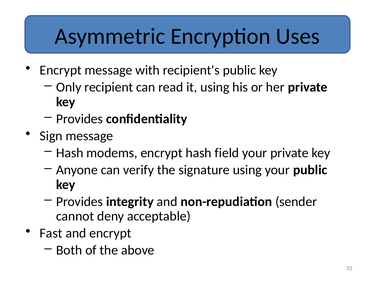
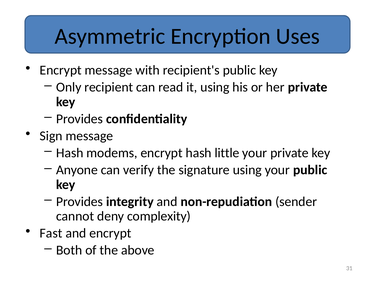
field: field -> little (227, 153)
acceptable: acceptable -> complexity (159, 216)
